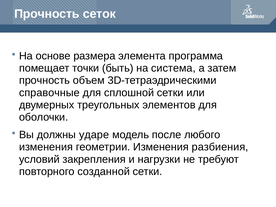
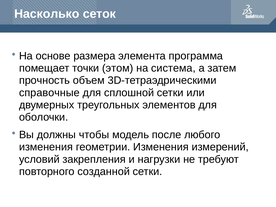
Прочность: Прочность -> Насколько (47, 14)
быть: быть -> этом (118, 68)
ударе: ударе -> чтобы (94, 135)
разбиения: разбиения -> измерений (220, 147)
